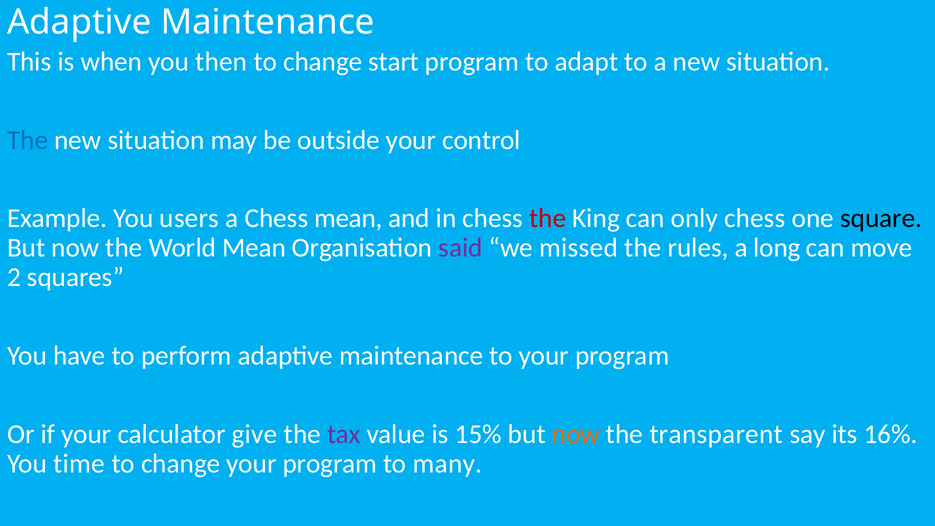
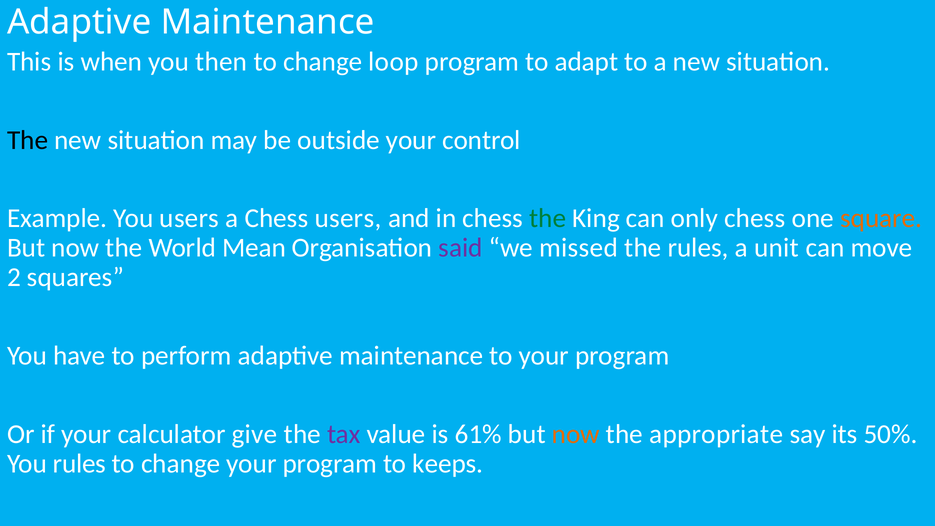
start: start -> loop (393, 62)
The colour: blue -> black (28, 140)
Chess mean: mean -> users (348, 218)
the colour: red -> green (548, 218)
square colour: black -> orange (881, 218)
long: long -> unit (777, 248)
15%: 15% -> 61% (478, 434)
transparent: transparent -> appropriate (716, 434)
16%: 16% -> 50% (891, 434)
You time: time -> rules (79, 464)
many: many -> keeps (448, 464)
